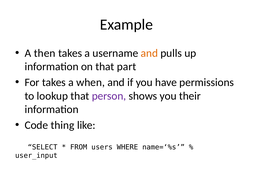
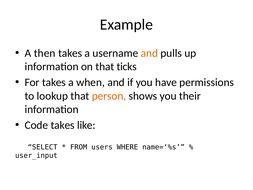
part: part -> ticks (127, 67)
person colour: purple -> orange (109, 96)
Code thing: thing -> takes (63, 125)
